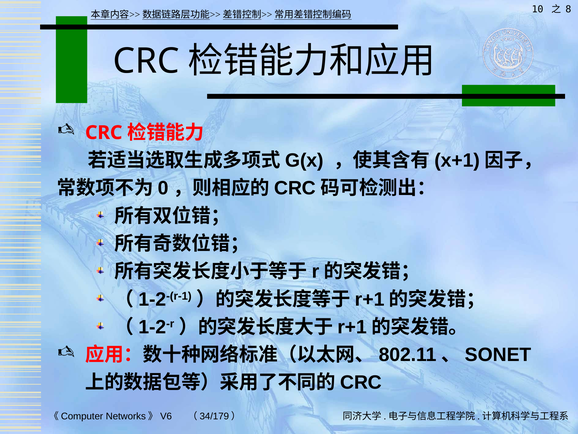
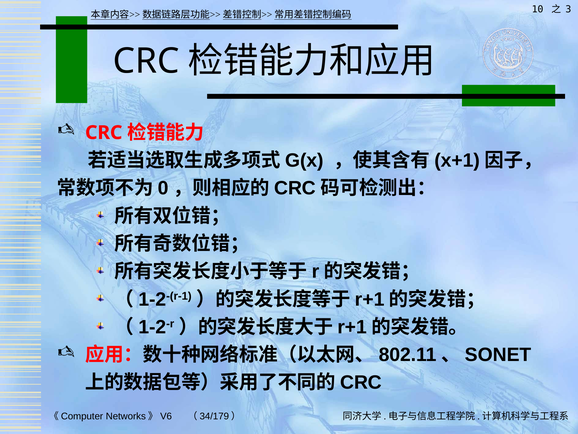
8: 8 -> 3 (568, 9)
